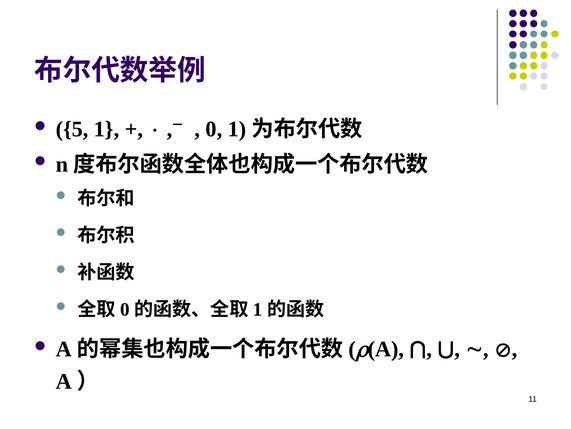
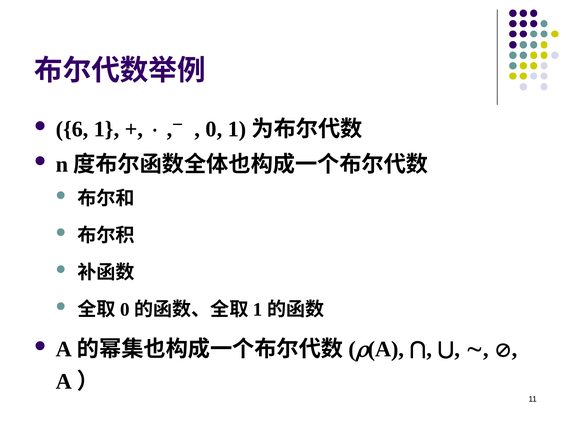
5: 5 -> 6 (72, 129)
